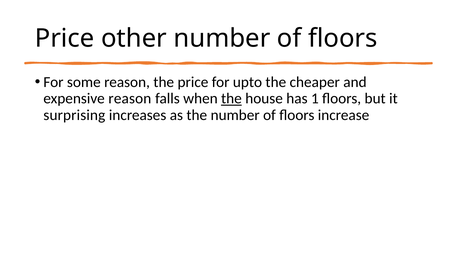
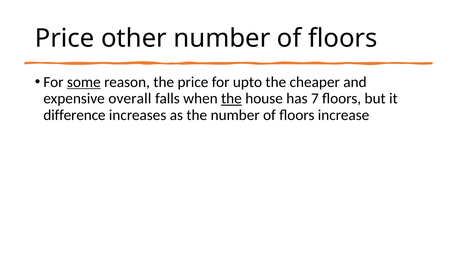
some underline: none -> present (84, 82)
expensive reason: reason -> overall (130, 99)
1: 1 -> 7 (315, 99)
surprising: surprising -> difference (74, 115)
